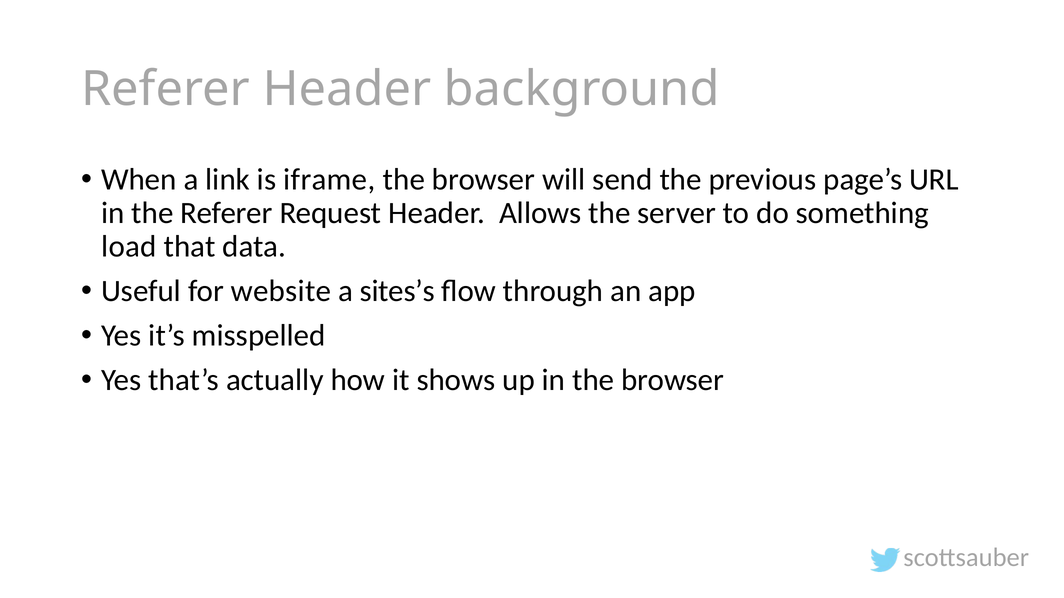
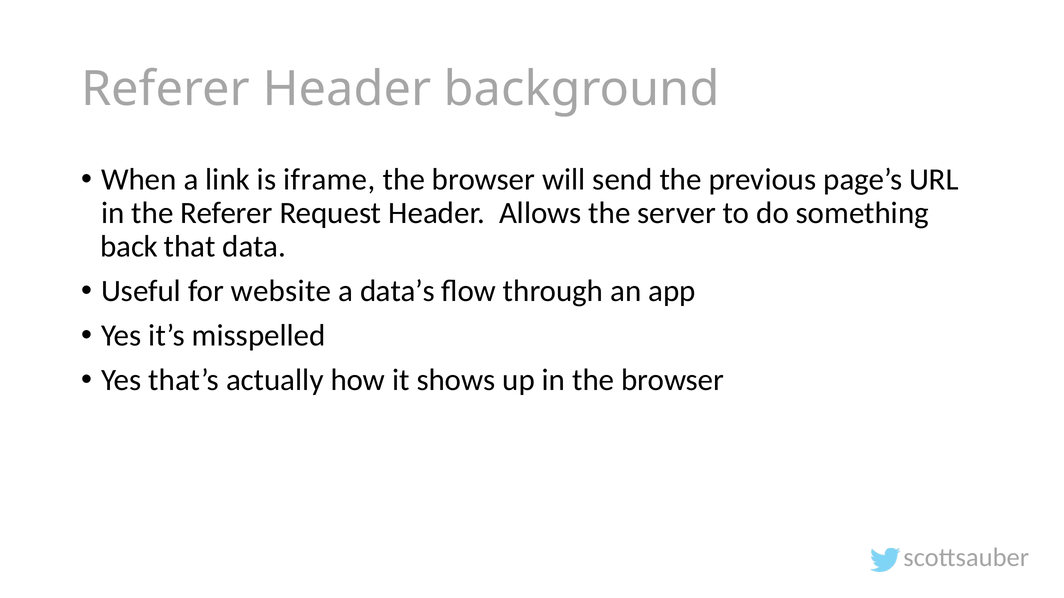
load: load -> back (129, 247)
sites’s: sites’s -> data’s (397, 291)
